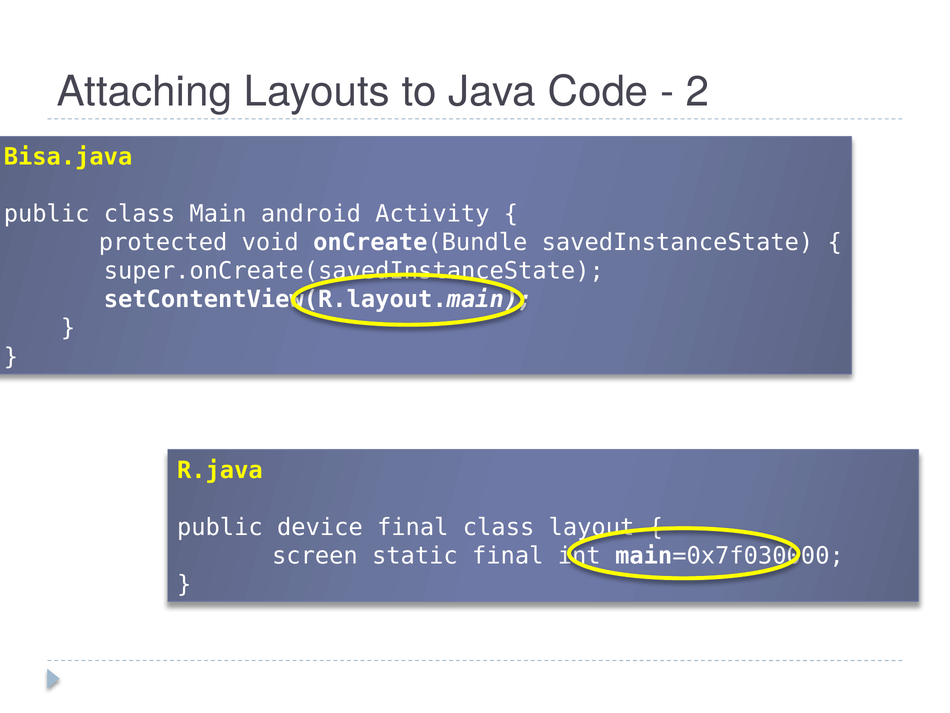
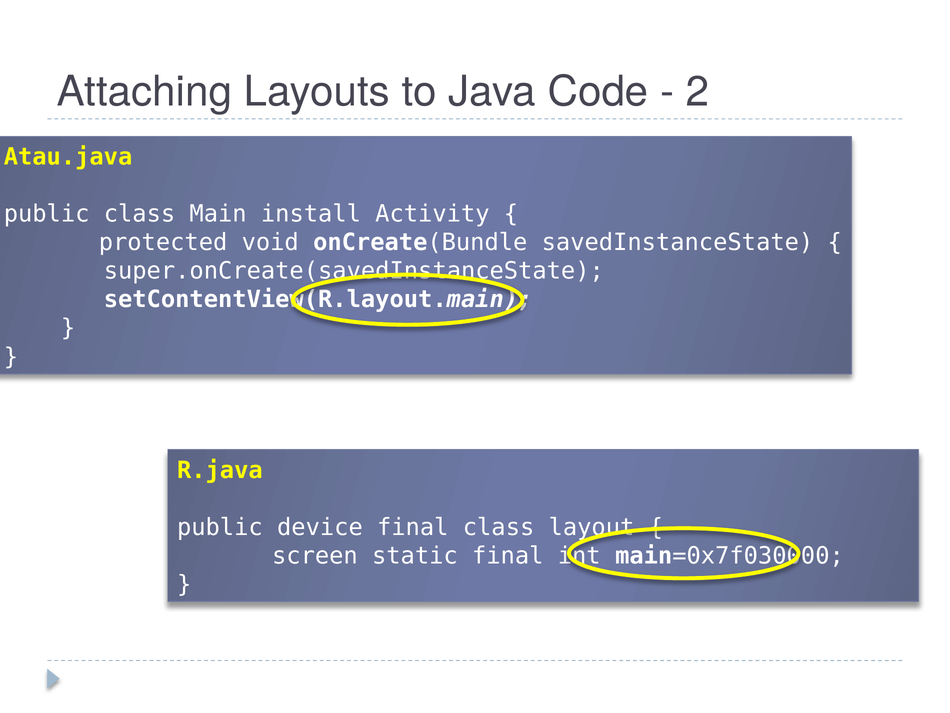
Bisa.java: Bisa.java -> Atau.java (68, 157)
android: android -> install (311, 214)
